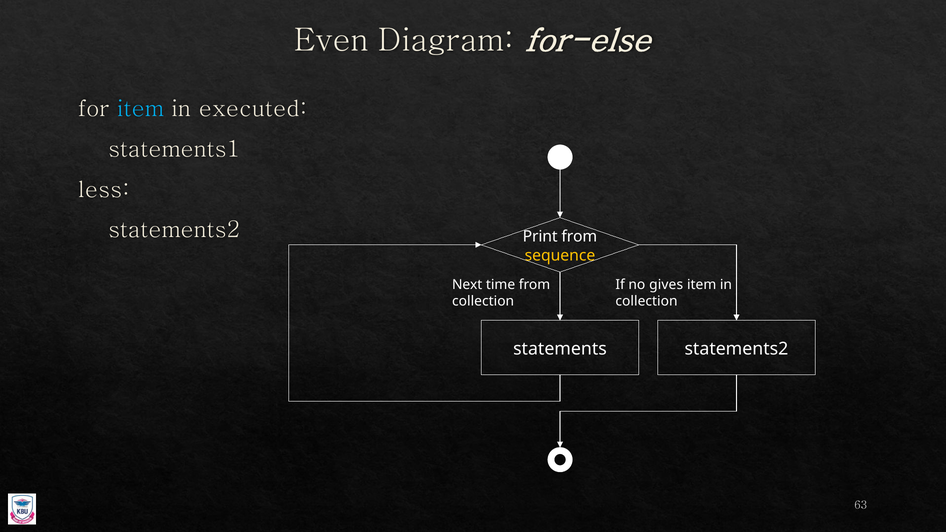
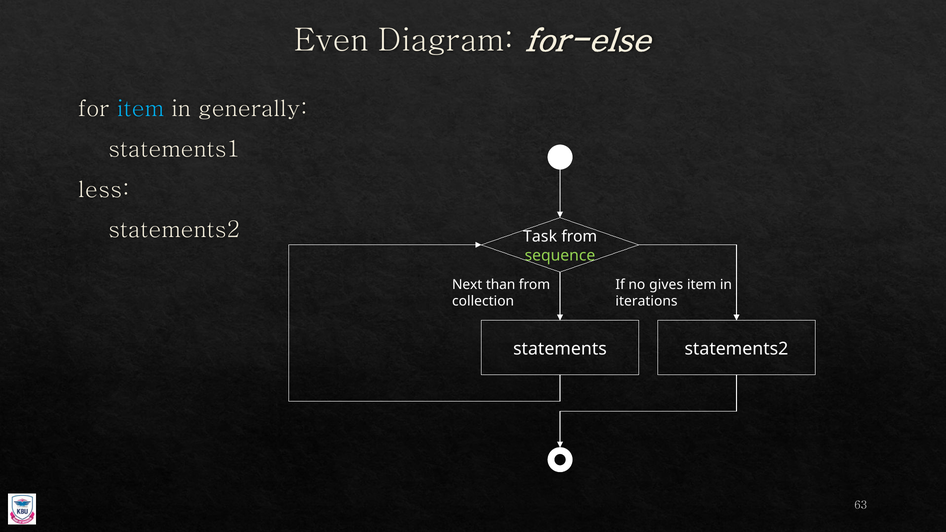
executed: executed -> generally (253, 109)
Print: Print -> Task (540, 236)
sequence colour: yellow -> light green (560, 255)
time: time -> than (501, 285)
collection: collection -> iterations (647, 301)
